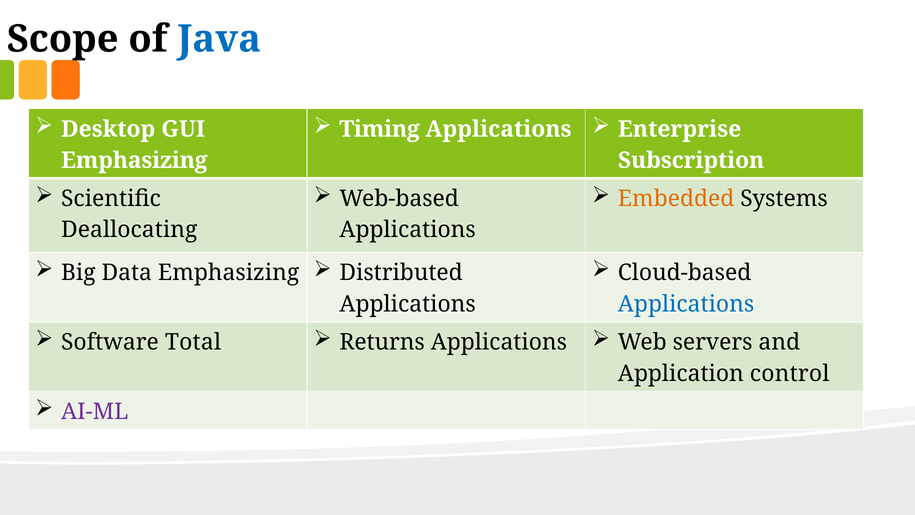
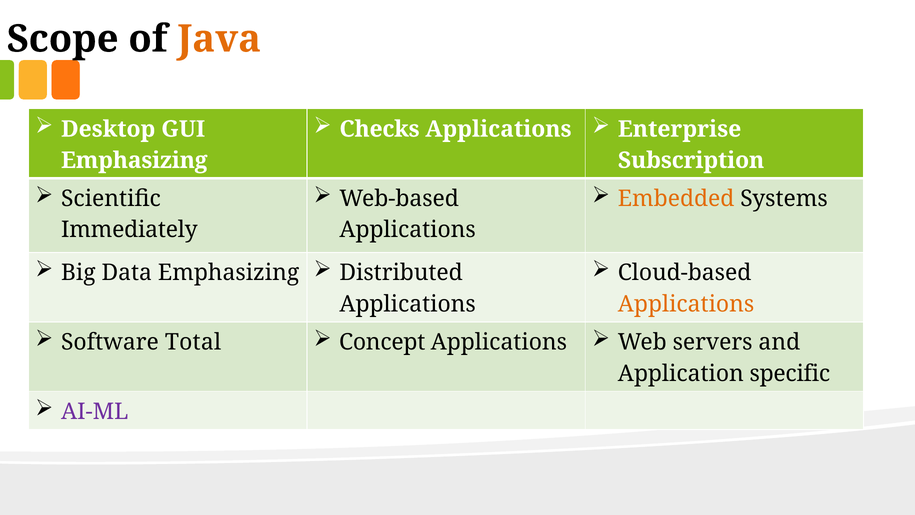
Java colour: blue -> orange (219, 39)
Timing: Timing -> Checks (379, 129)
Deallocating: Deallocating -> Immediately (129, 230)
Applications colour: blue -> orange (686, 304)
Returns: Returns -> Concept (382, 342)
control: control -> specific (790, 373)
